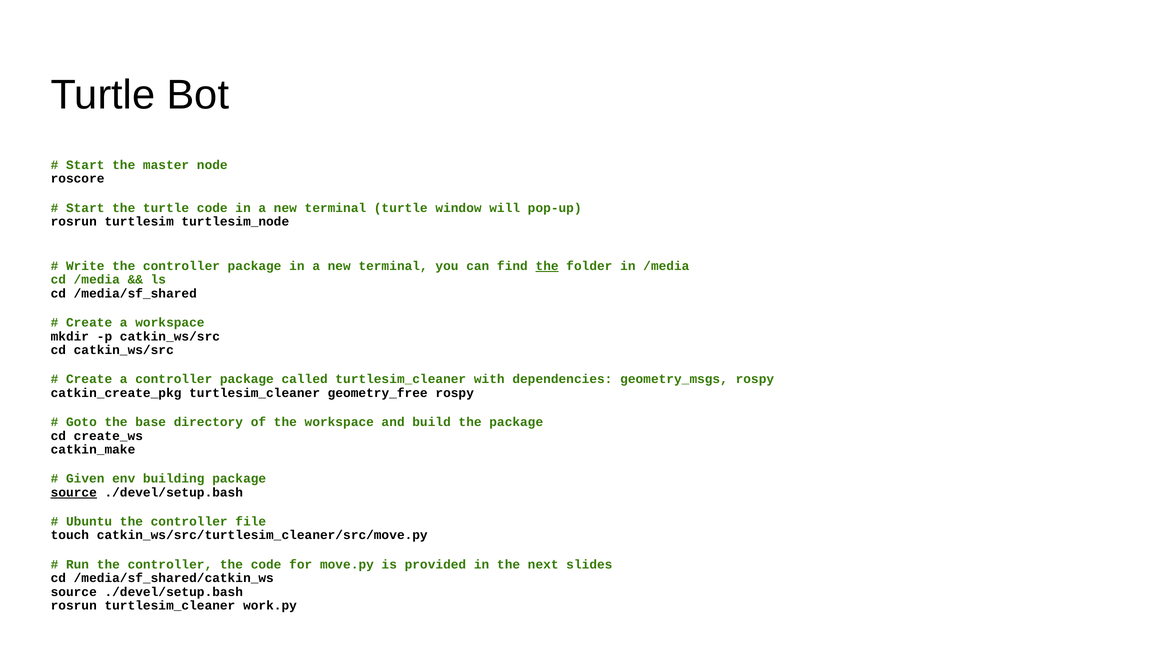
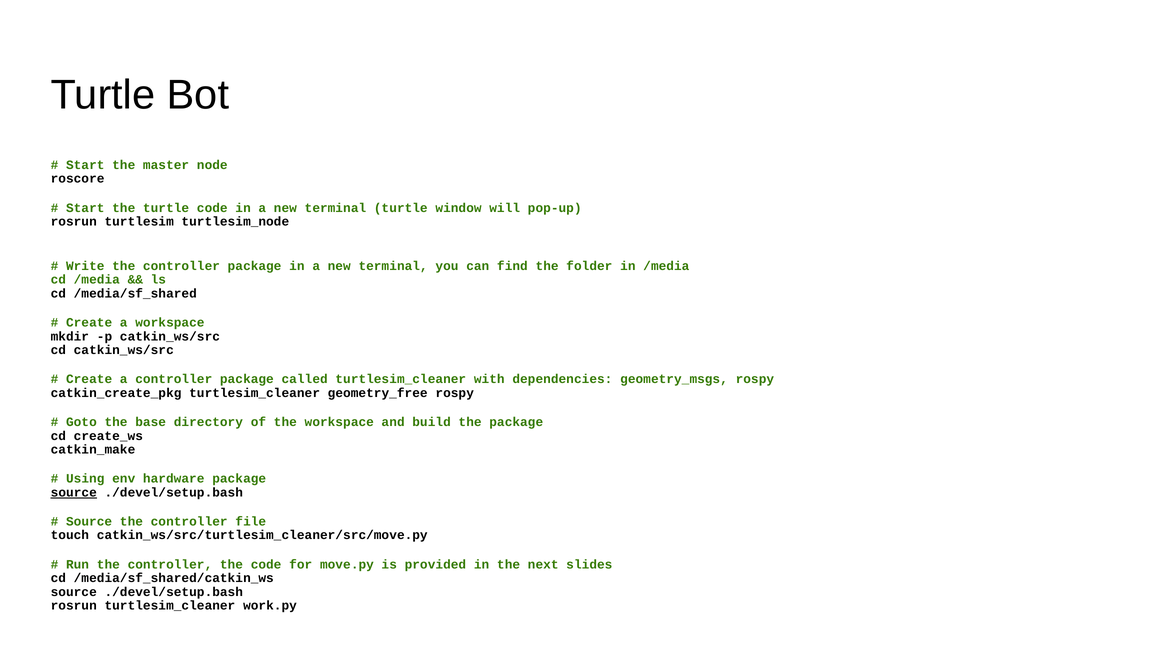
the underline: present -> none (547, 266)
Given: Given -> Using (85, 479)
building: building -> hardware (174, 479)
Ubuntu: Ubuntu -> Source (89, 521)
